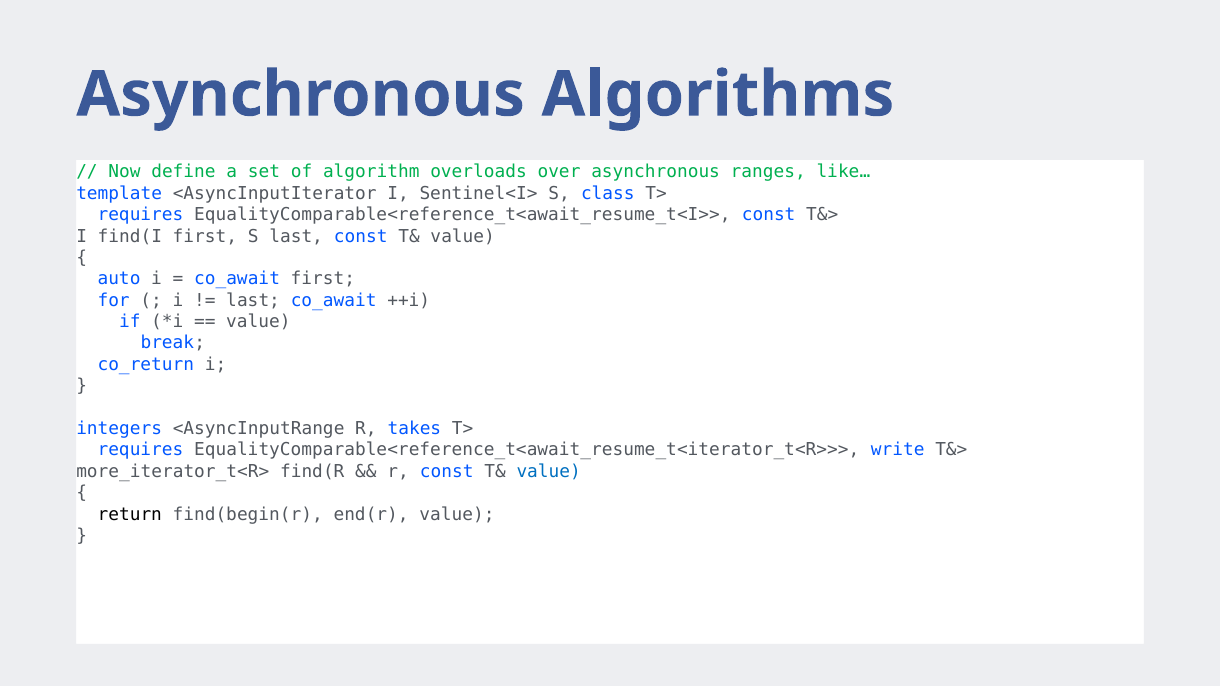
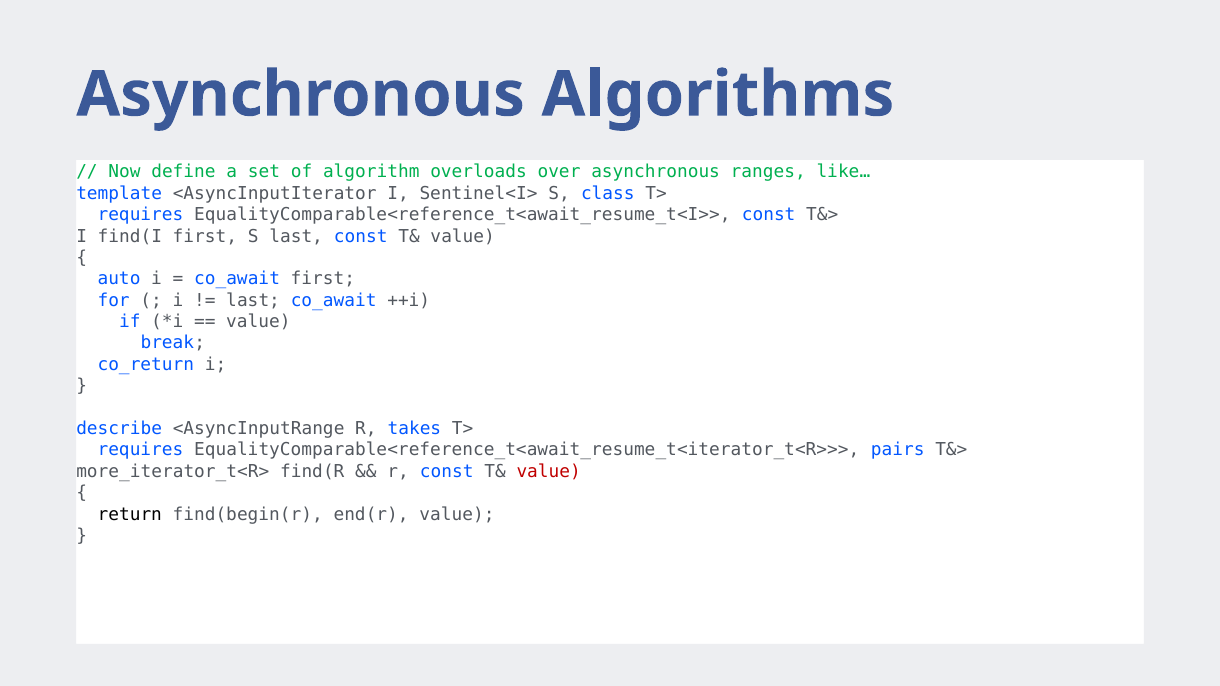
integers: integers -> describe (119, 429)
write: write -> pairs (898, 450)
value colour: blue -> red (549, 472)
